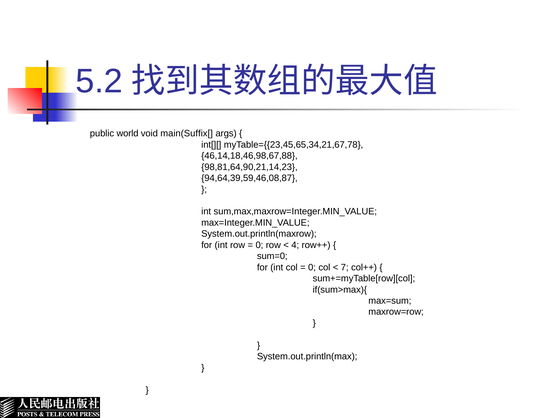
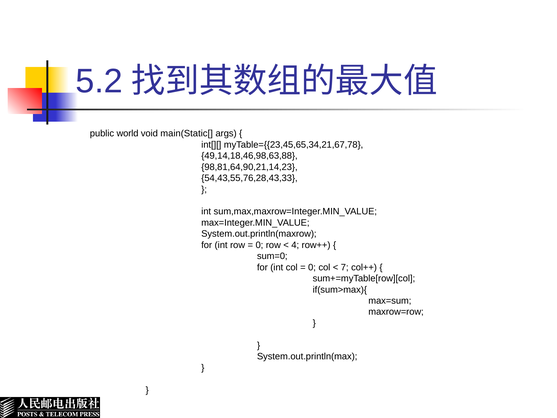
main(Suffix[: main(Suffix[ -> main(Static[ (187, 133)
46,14,18,46,98,67,88: 46,14,18,46,98,67,88 -> 49,14,18,46,98,63,88 (249, 156)
94,64,39,59,46,08,87: 94,64,39,59,46,08,87 -> 54,43,55,76,28,43,33 (249, 178)
